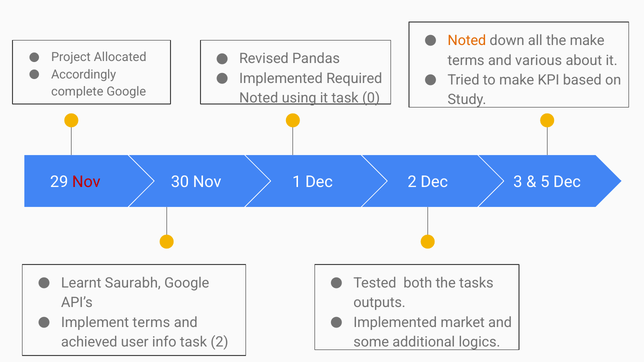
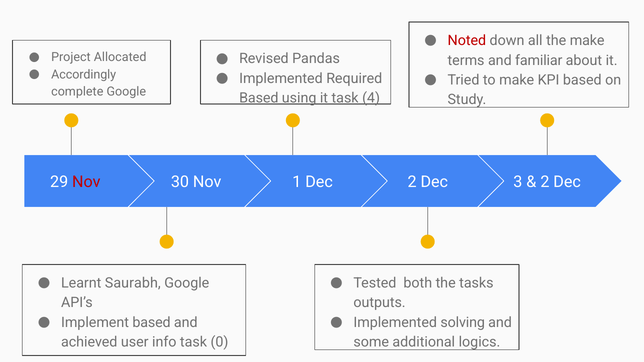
Noted colour: orange -> red (467, 41)
various: various -> familiar (539, 60)
Noted: Noted -> Based (259, 98)
0: 0 -> 4 (371, 98)
5: 5 -> 2 (545, 182)
Implement terms: terms -> based (152, 323)
market: market -> solving (463, 323)
task 2: 2 -> 0 (219, 342)
